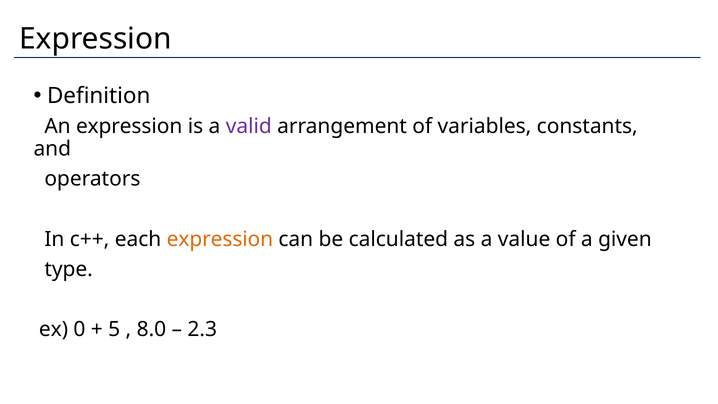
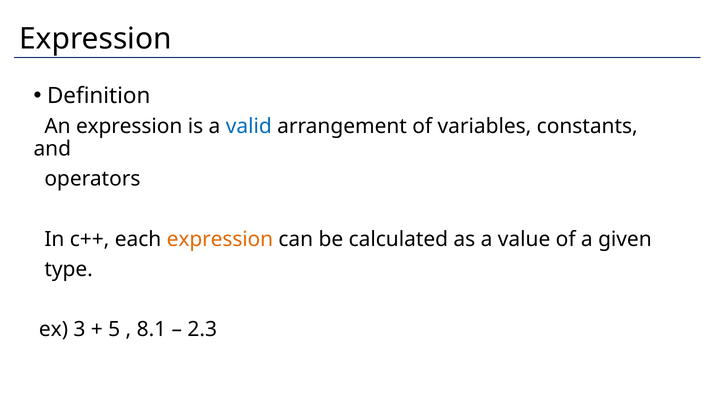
valid colour: purple -> blue (249, 126)
0: 0 -> 3 (79, 329)
8.0: 8.0 -> 8.1 (151, 329)
